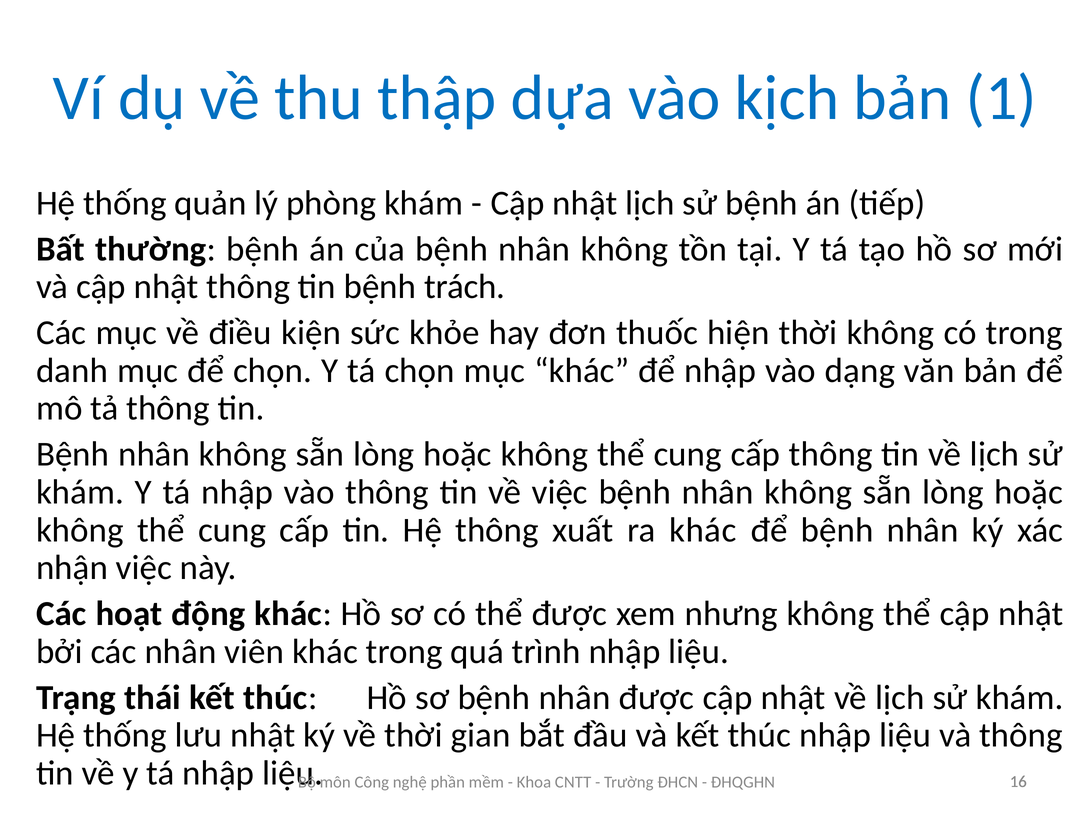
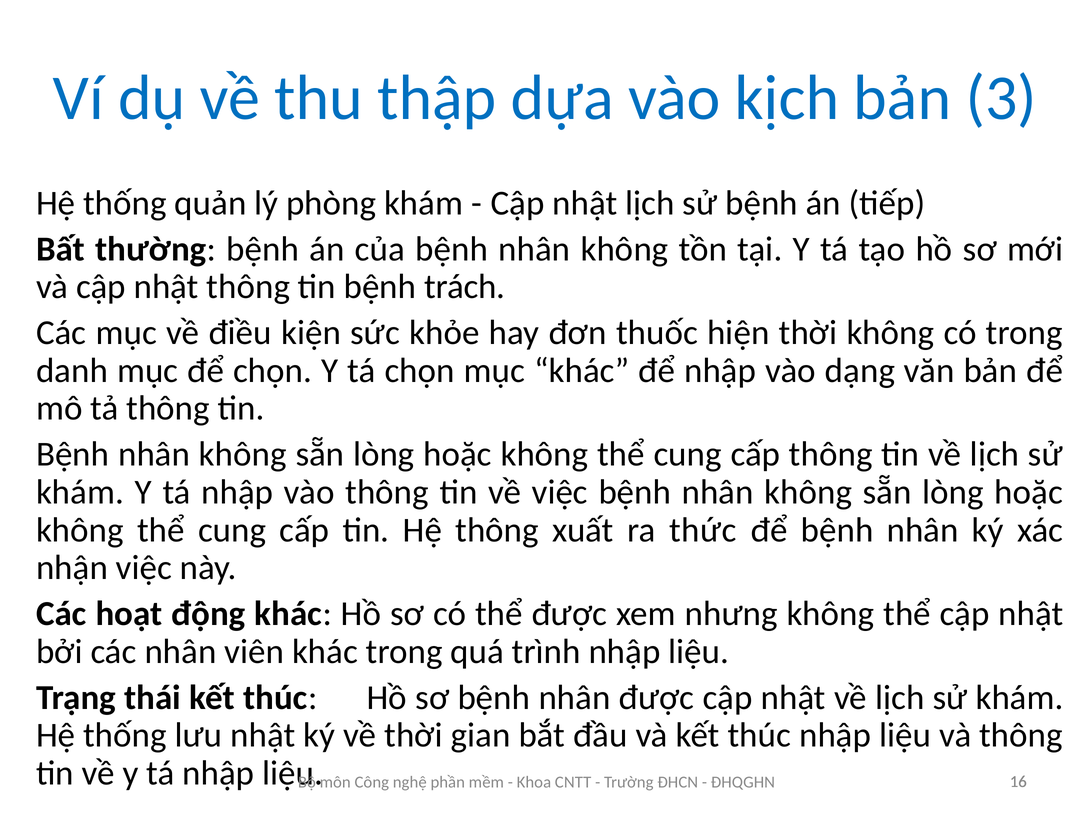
1: 1 -> 3 (1001, 98)
ra khác: khác -> thức (703, 530)
